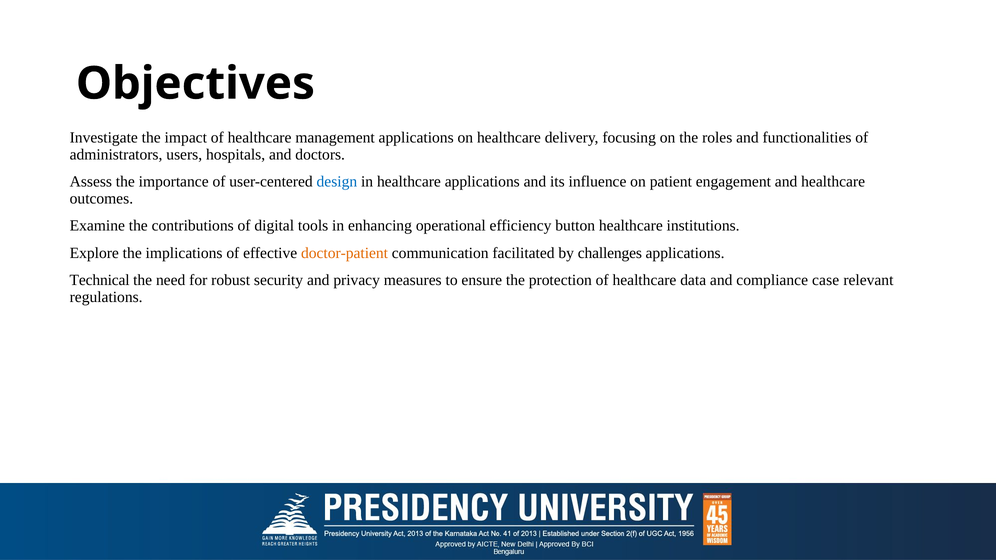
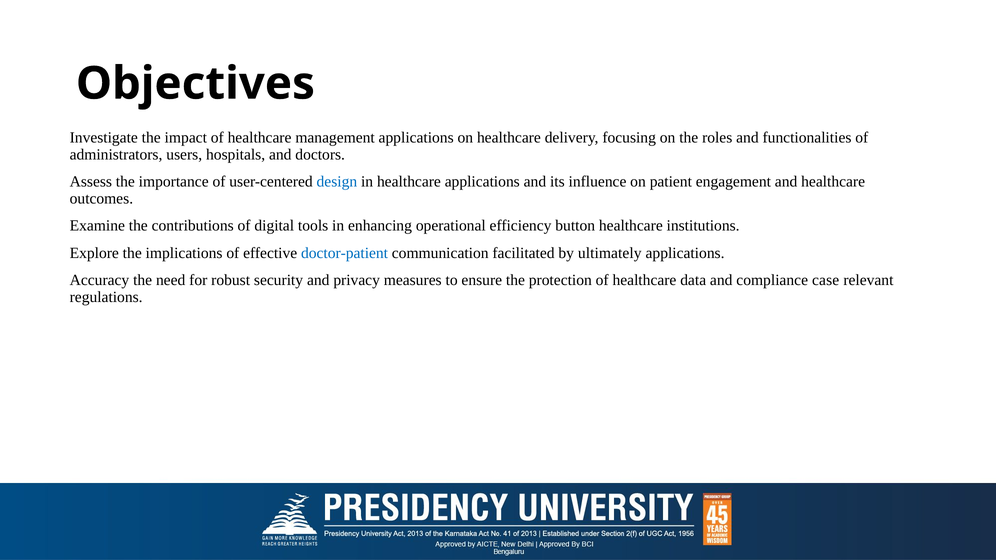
doctor-patient colour: orange -> blue (345, 253)
challenges: challenges -> ultimately (610, 253)
Technical: Technical -> Accuracy (99, 280)
